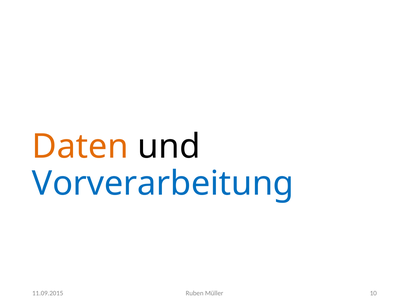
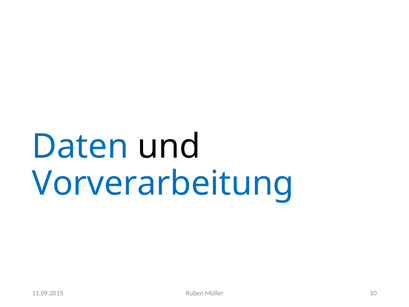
Daten colour: orange -> blue (80, 147)
